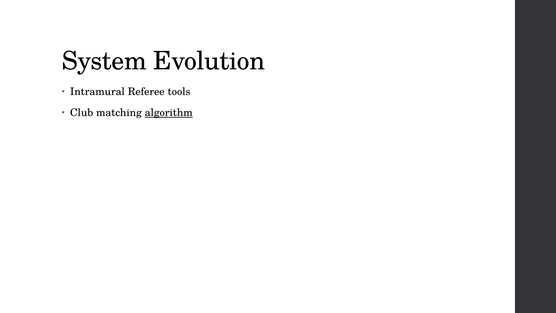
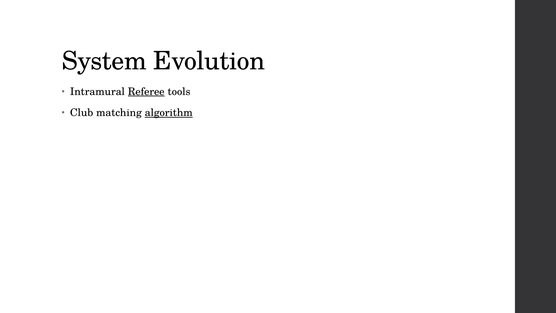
Referee underline: none -> present (146, 92)
